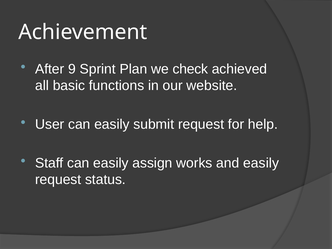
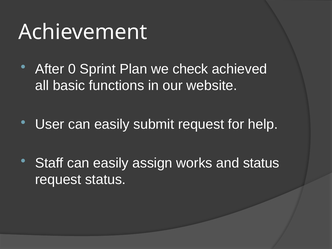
9: 9 -> 0 (72, 69)
and easily: easily -> status (261, 163)
